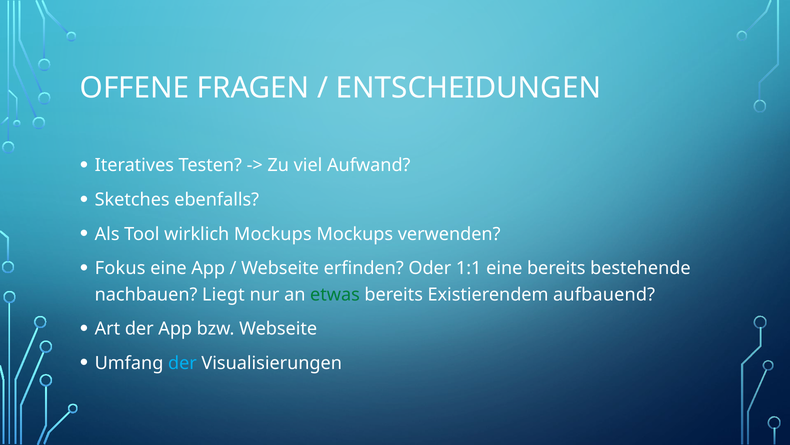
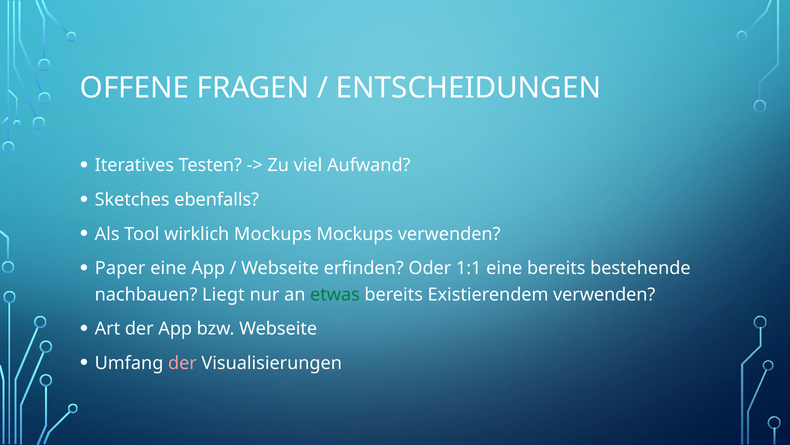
Fokus: Fokus -> Paper (120, 268)
Existierendem aufbauend: aufbauend -> verwenden (604, 294)
der colour: light blue -> pink (182, 363)
